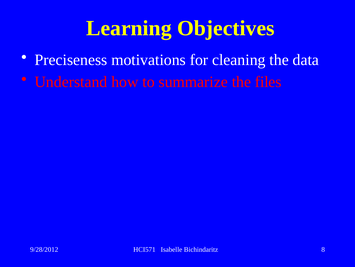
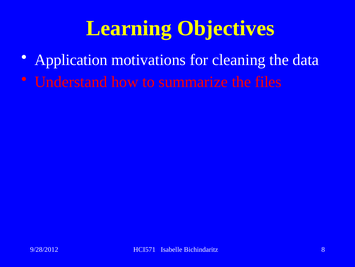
Preciseness: Preciseness -> Application (71, 60)
